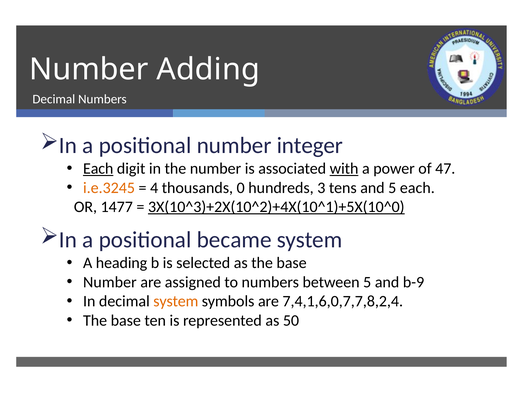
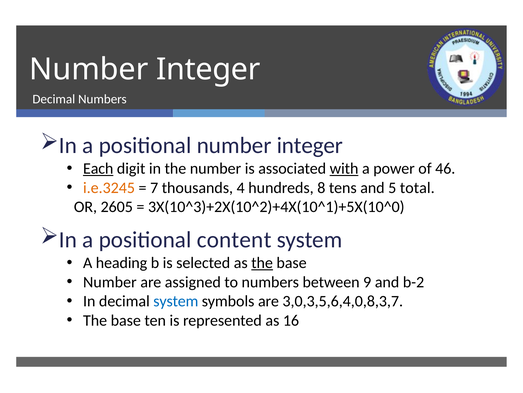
Adding: Adding -> Integer (208, 69)
47: 47 -> 46 (445, 168)
4: 4 -> 7 (154, 187)
0: 0 -> 4 (241, 187)
3: 3 -> 8 (321, 187)
5 each: each -> total (417, 187)
1477: 1477 -> 2605 (117, 207)
3X(10^3)+2X(10^2)+4X(10^1)+5X(10^0 underline: present -> none (276, 207)
became: became -> content (234, 239)
the underline: none -> present (262, 262)
between 5: 5 -> 9 (367, 282)
b-9: b-9 -> b-2 (414, 282)
system colour: orange -> blue (176, 301)
7,4,1,6,0,7,7,8,2,4: 7,4,1,6,0,7,7,8,2,4 -> 3,0,3,5,6,4,0,8,3,7 (343, 301)
50: 50 -> 16 (291, 320)
